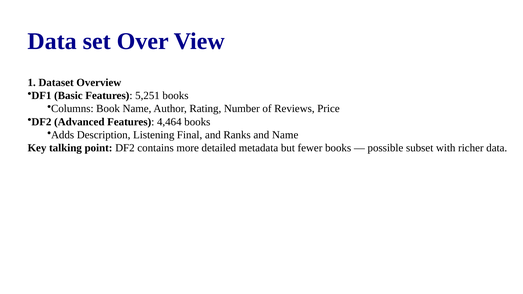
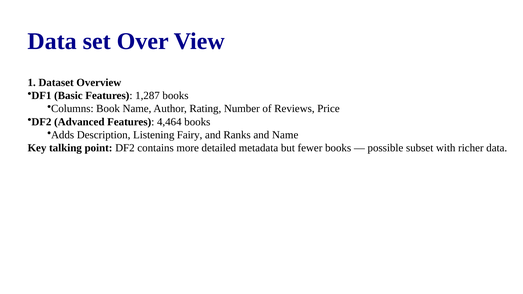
5,251: 5,251 -> 1,287 (147, 96)
Final: Final -> Fairy (190, 135)
